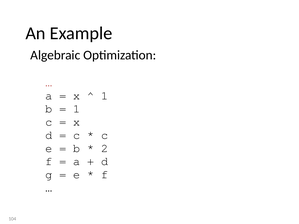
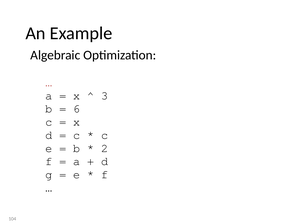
1: 1 -> 3 (105, 96)
1: 1 -> 6 (77, 109)
